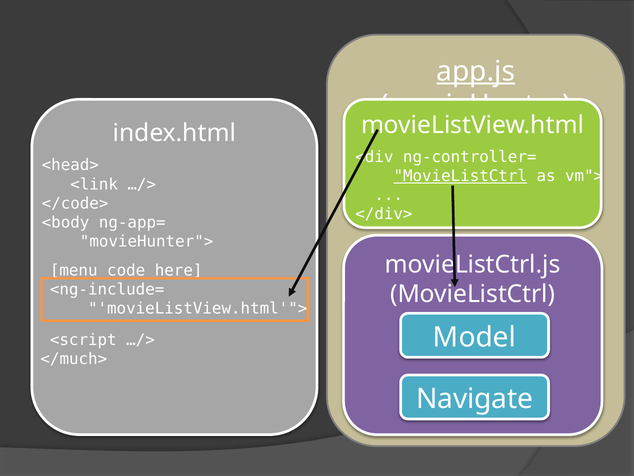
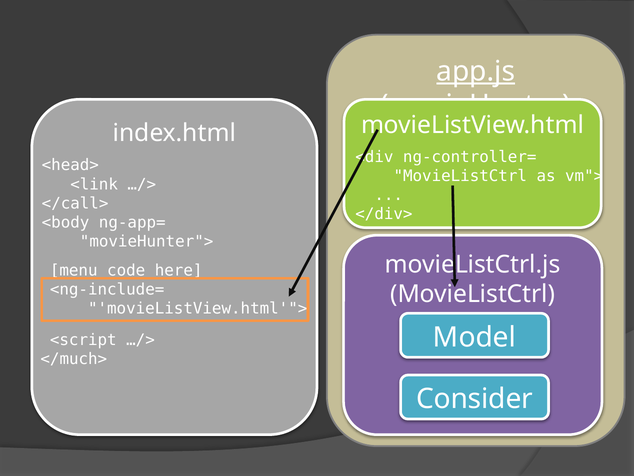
MovieListCtrl underline: present -> none (460, 176)
</code>: </code> -> </call> (75, 203)
Navigate: Navigate -> Consider (475, 399)
